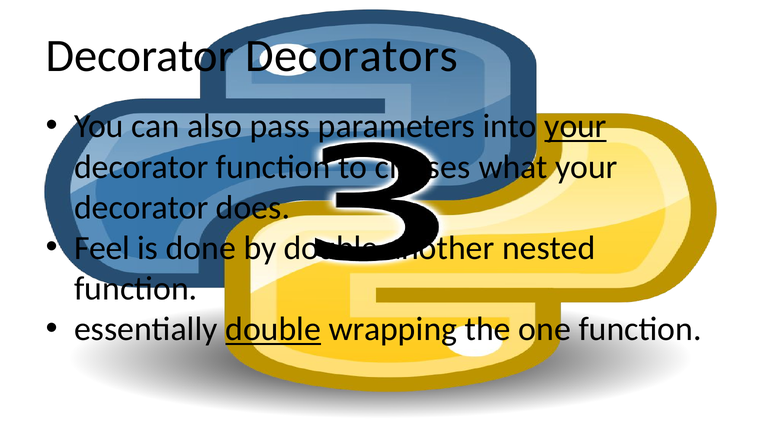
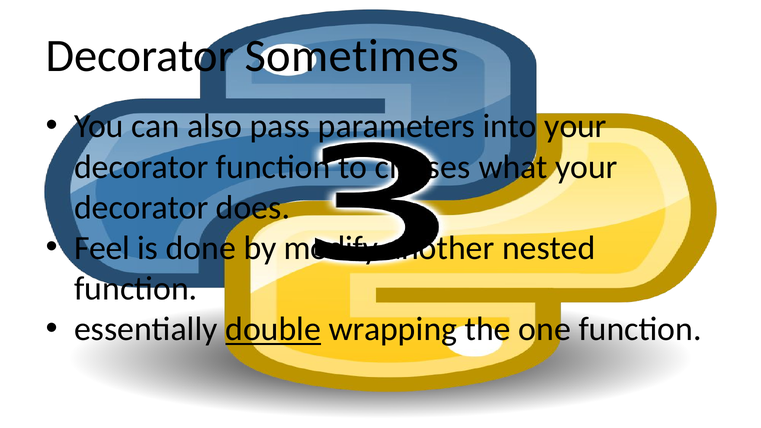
Decorators: Decorators -> Sometimes (352, 56)
your underline: present -> none (576, 126)
by double: double -> modify (331, 248)
